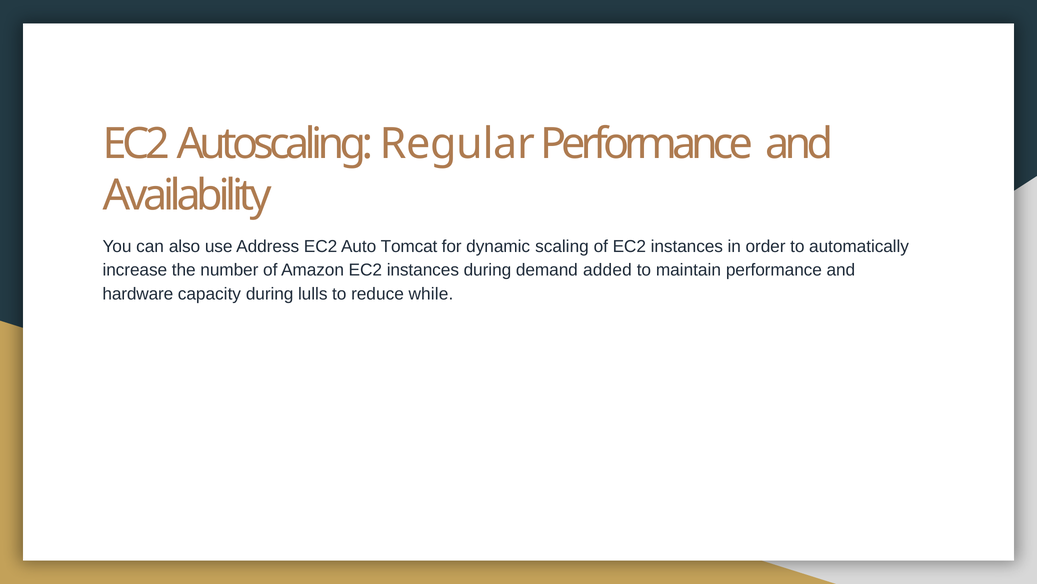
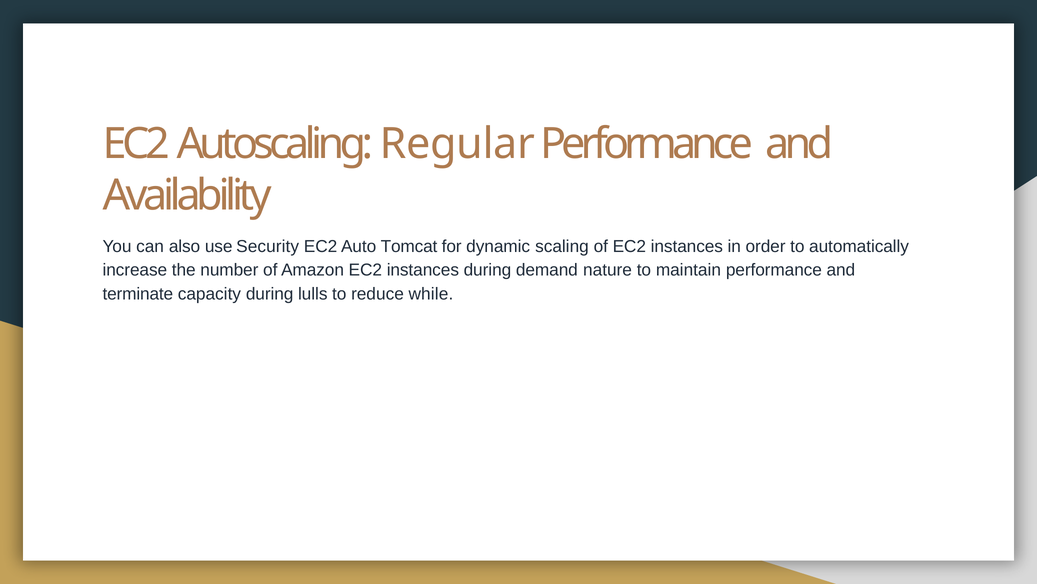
Address: Address -> Security (268, 246)
added: added -> nature (608, 270)
hardware: hardware -> terminate (138, 293)
